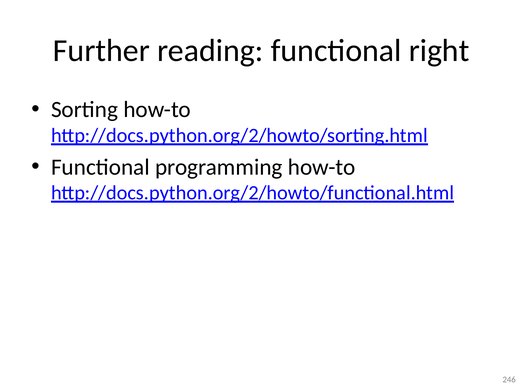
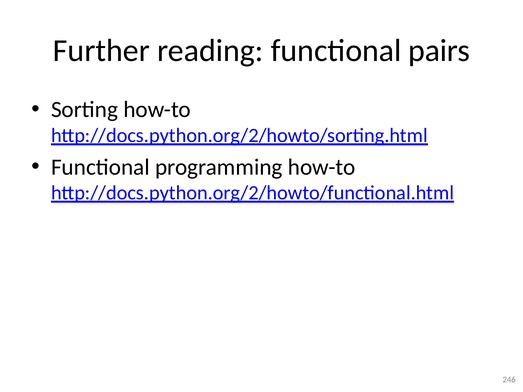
right: right -> pairs (439, 51)
